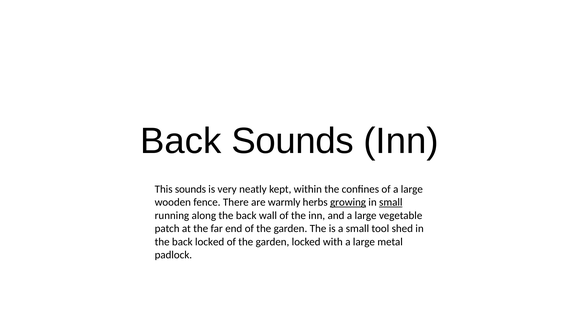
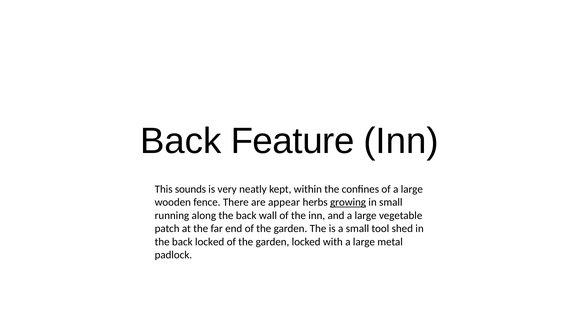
Back Sounds: Sounds -> Feature (293, 141)
warmly: warmly -> appear (284, 202)
small underline: present -> none (391, 202)
